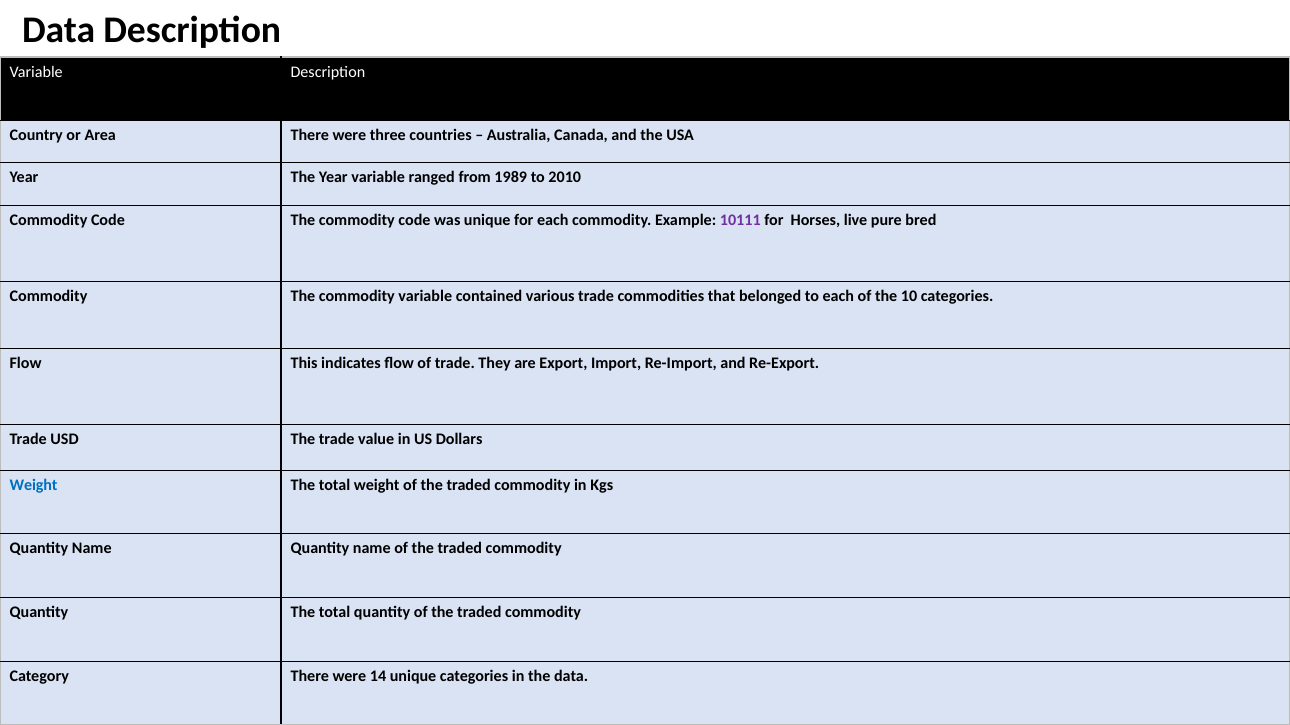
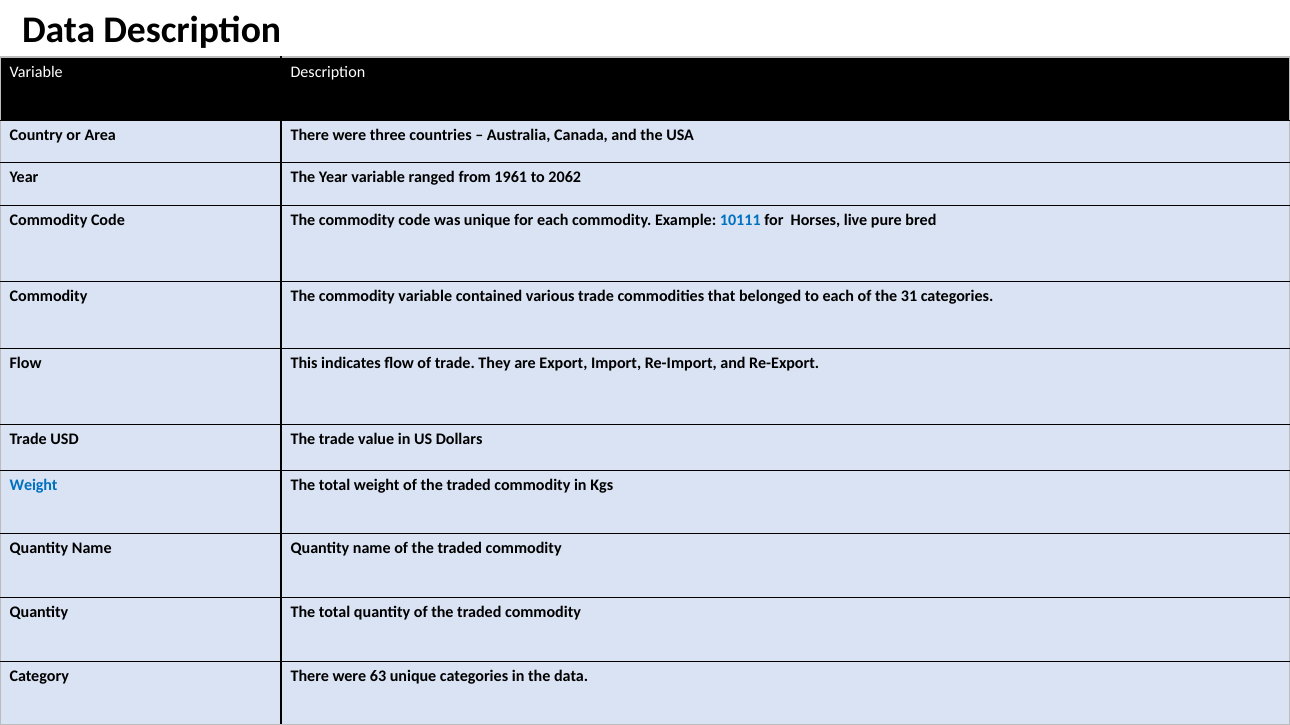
1989: 1989 -> 1961 (511, 178)
2010: 2010 -> 2062 (565, 178)
10111 colour: purple -> blue (740, 220)
10: 10 -> 31 (909, 296)
14: 14 -> 63 (378, 677)
